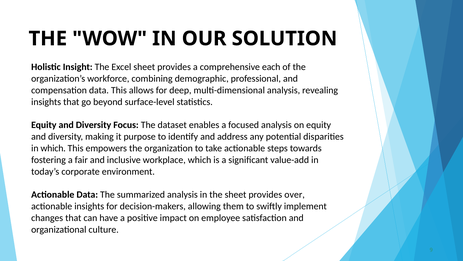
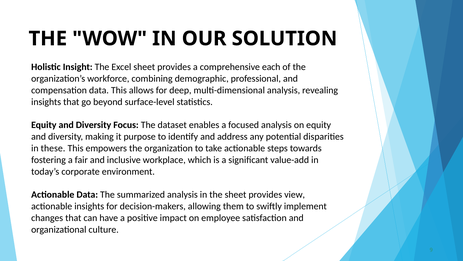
in which: which -> these (53, 148)
over: over -> view (295, 194)
